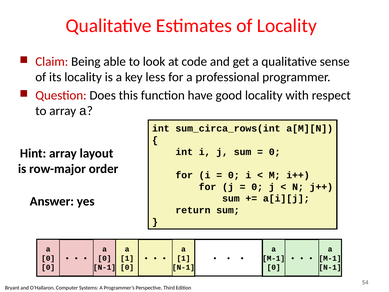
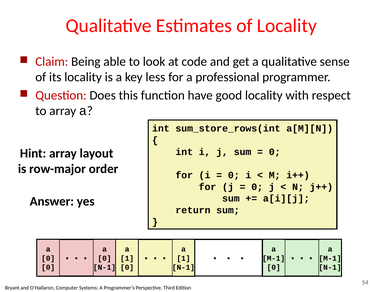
sum_circa_rows(int: sum_circa_rows(int -> sum_store_rows(int (228, 128)
